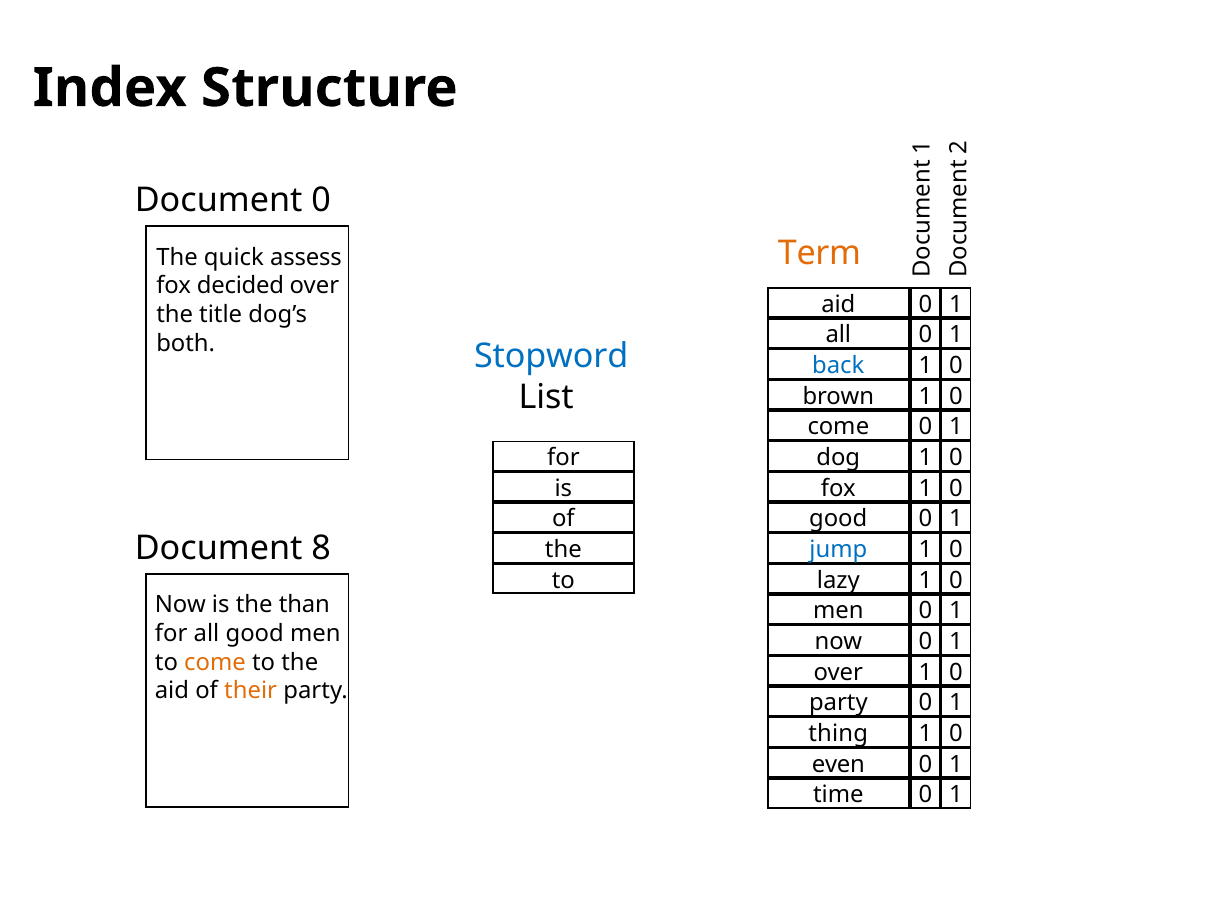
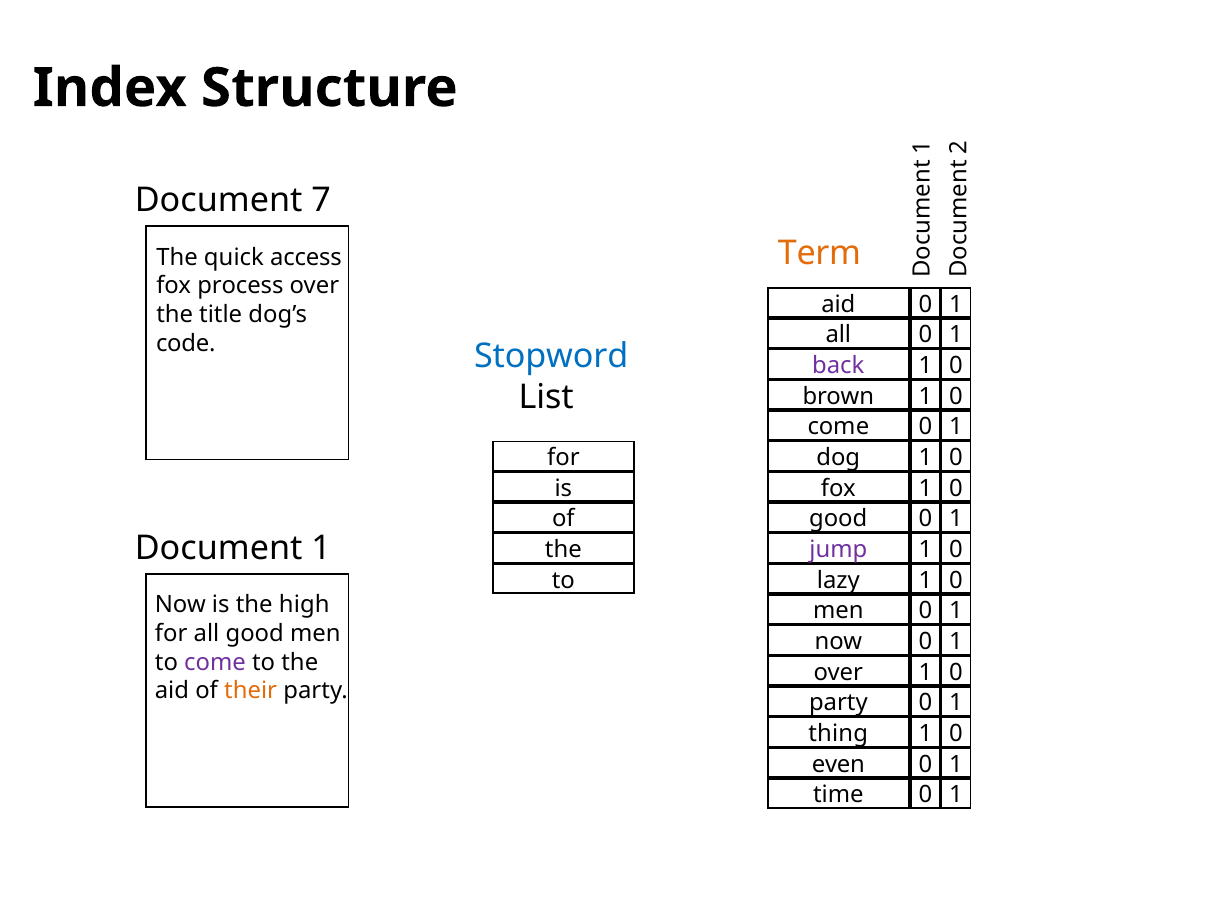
Document 0: 0 -> 7 (321, 200)
assess: assess -> access (306, 257)
decided: decided -> process (240, 286)
both: both -> code (186, 343)
back colour: blue -> purple (838, 366)
Document 8: 8 -> 1 (321, 548)
jump colour: blue -> purple (838, 550)
than: than -> high (304, 605)
come colour: orange -> purple (215, 662)
